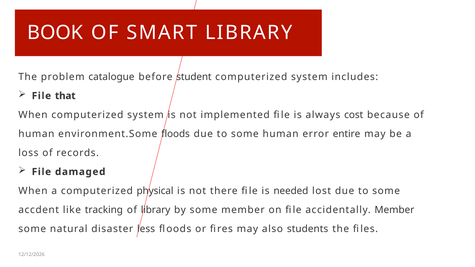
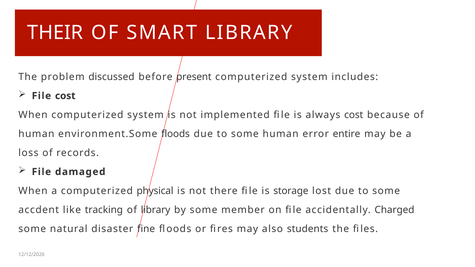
BOOK: BOOK -> THEIR (55, 33)
catalogue: catalogue -> discussed (111, 77)
student: student -> present (194, 77)
File that: that -> cost (65, 96)
needed: needed -> storage (291, 191)
accidentally Member: Member -> Charged (394, 210)
less: less -> fine (146, 229)
